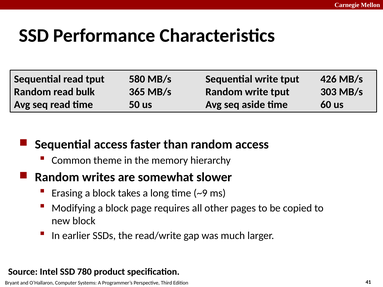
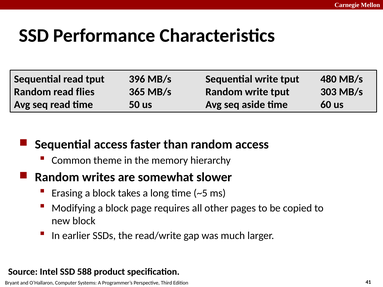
580: 580 -> 396 (137, 79)
426: 426 -> 480 (328, 79)
bulk: bulk -> flies (85, 92)
~9: ~9 -> ~5 (200, 193)
780: 780 -> 588 (84, 272)
